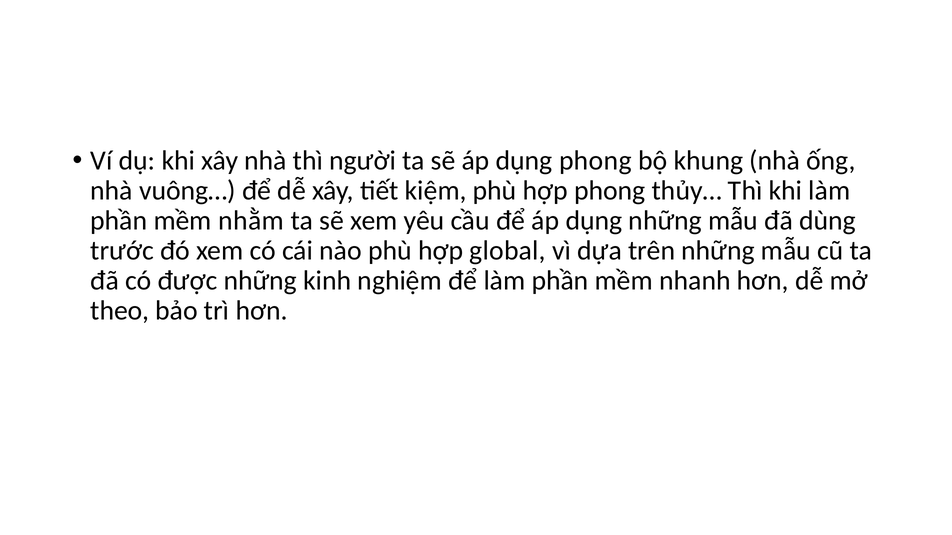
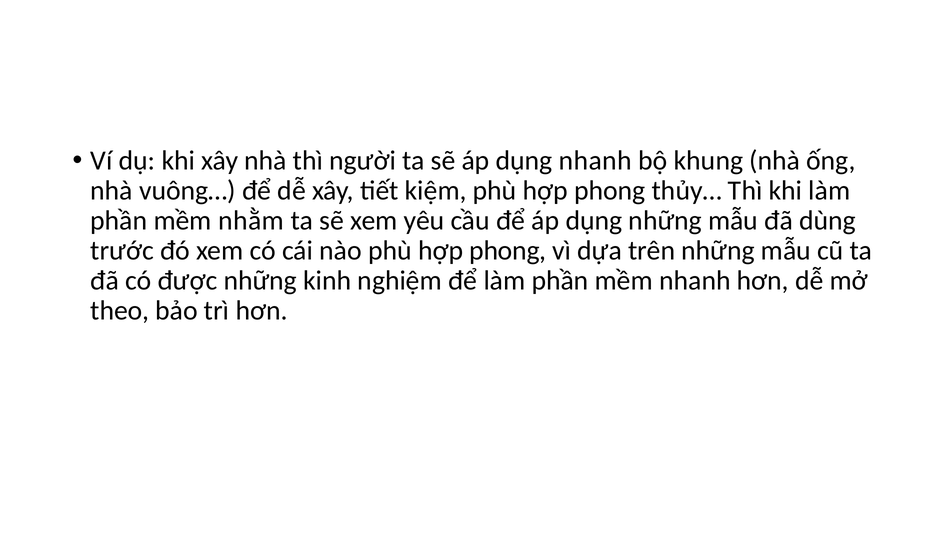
dụng phong: phong -> nhanh (595, 161)
nào phù hợp global: global -> phong (508, 251)
